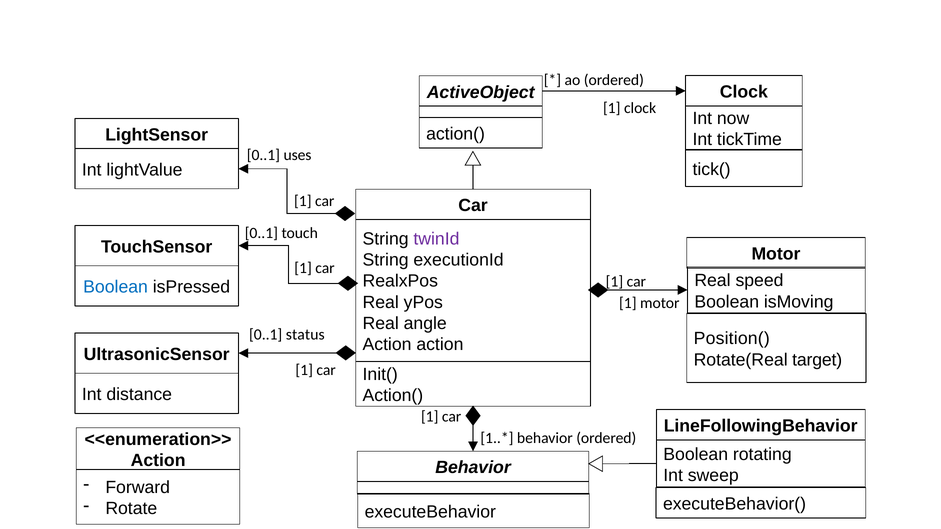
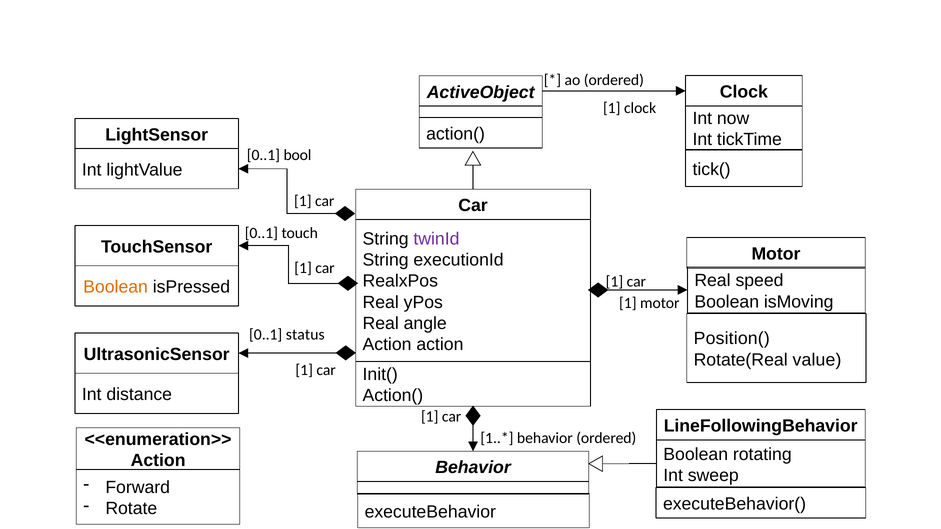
uses: uses -> bool (297, 155)
Boolean colour: blue -> orange (116, 287)
target: target -> value (817, 360)
